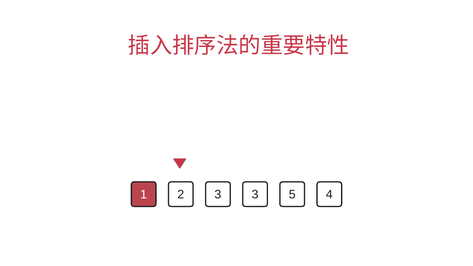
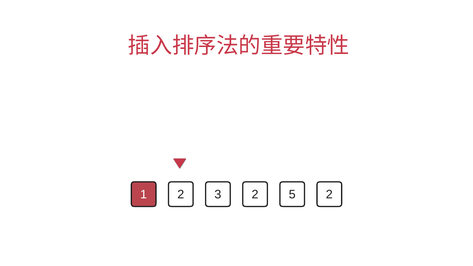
3 3: 3 -> 2 (255, 195)
5 4: 4 -> 2 (329, 195)
